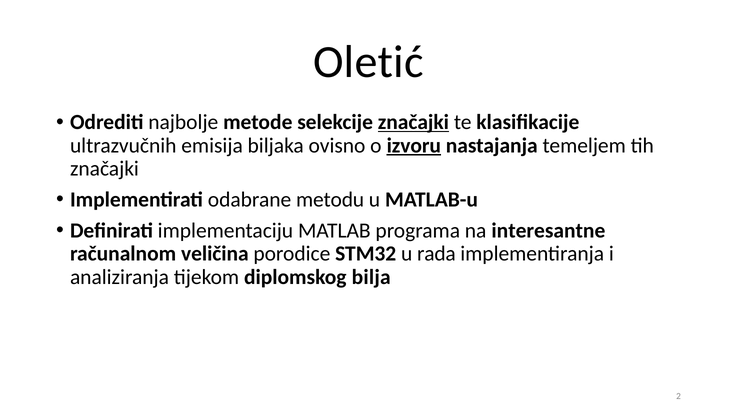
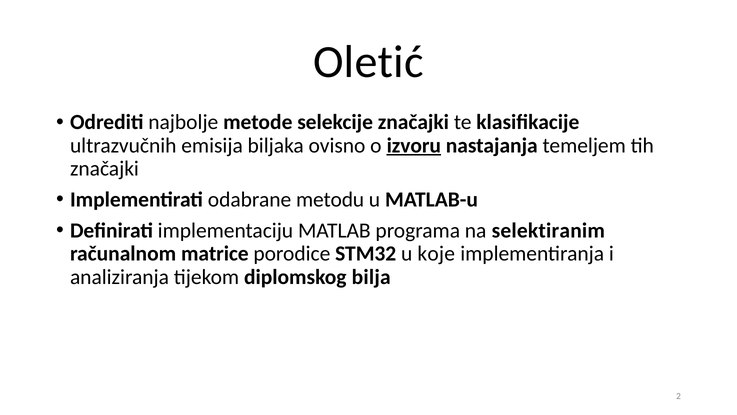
značajki underline: present -> none (413, 122)
interesantne: interesantne -> selektiranim (548, 230)
veličina: veličina -> matrice (215, 253)
rada: rada -> koje (436, 253)
